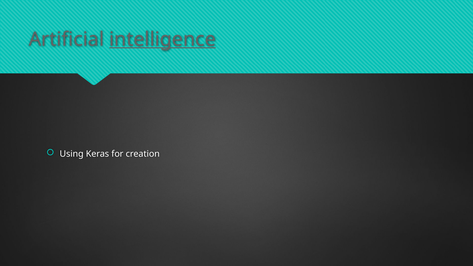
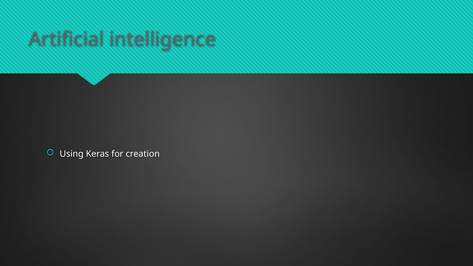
intelligence underline: present -> none (162, 39)
